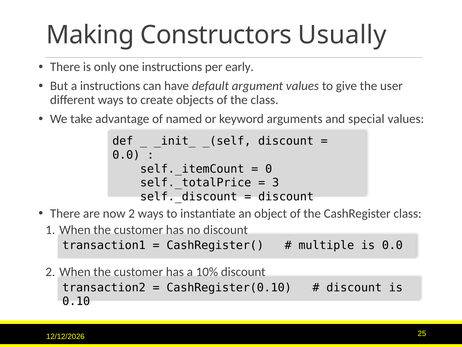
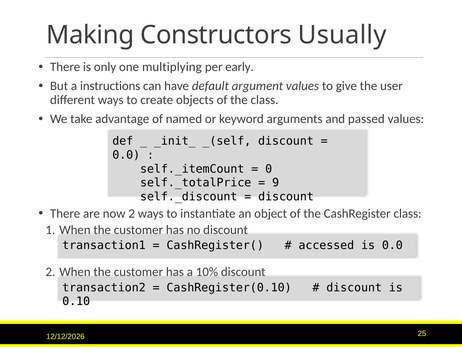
one instructions: instructions -> multiplying (172, 67)
special: special -> passed (366, 119)
3: 3 -> 9 (276, 182)
multiple: multiple -> accessed (326, 245)
